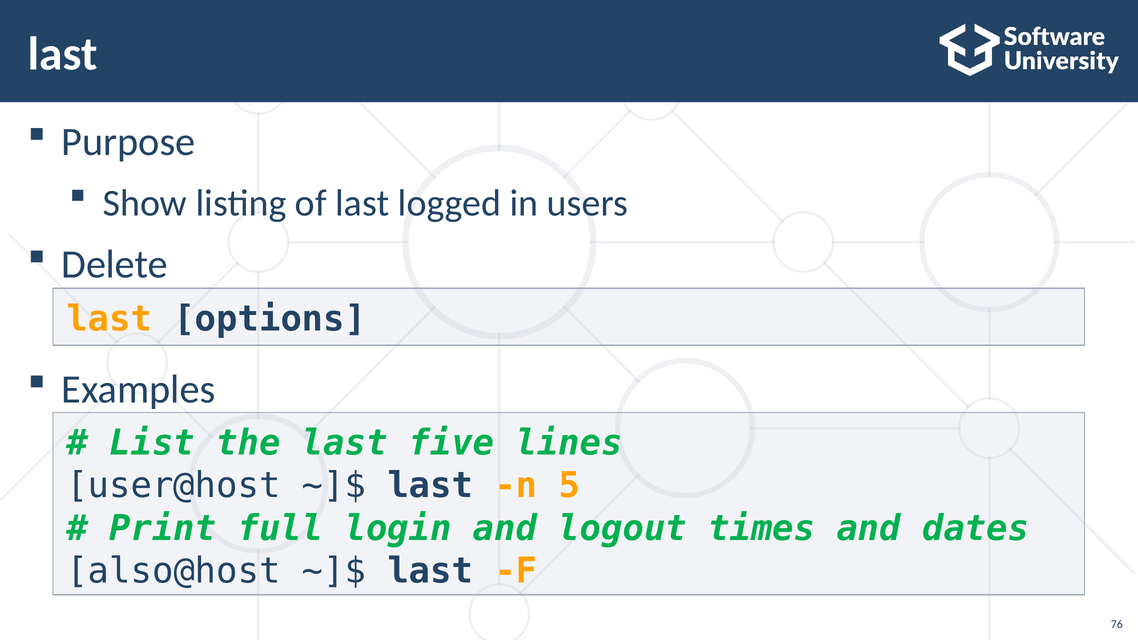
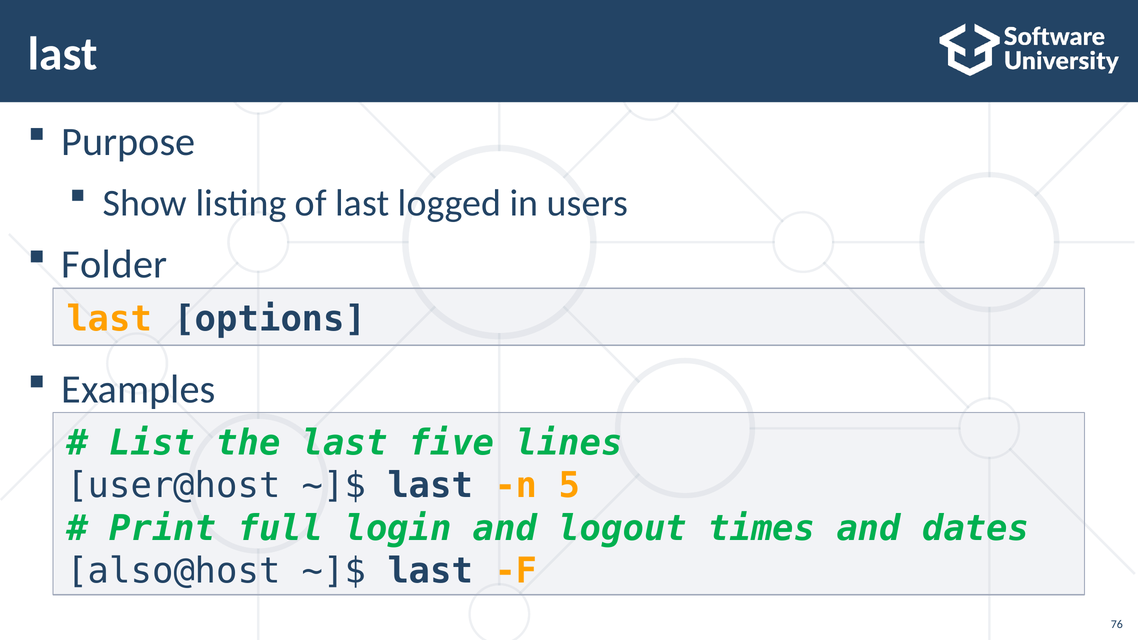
Delete: Delete -> Folder (114, 264)
